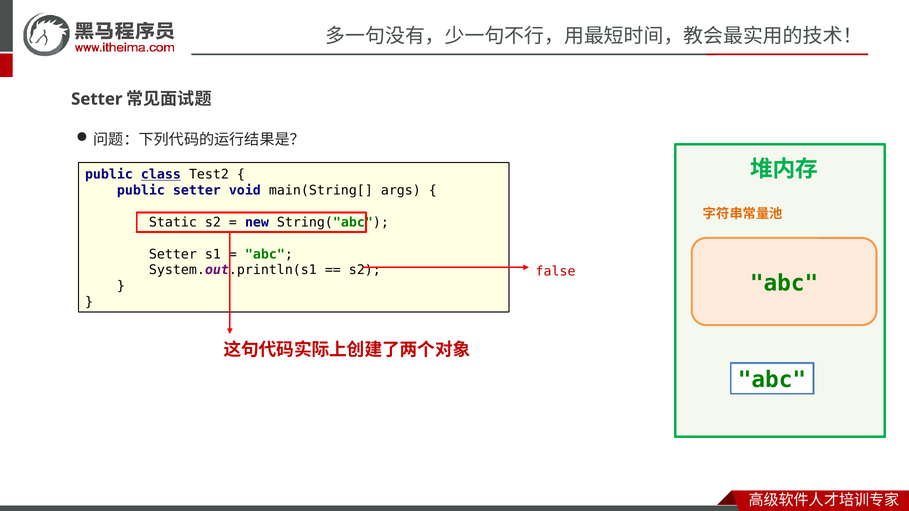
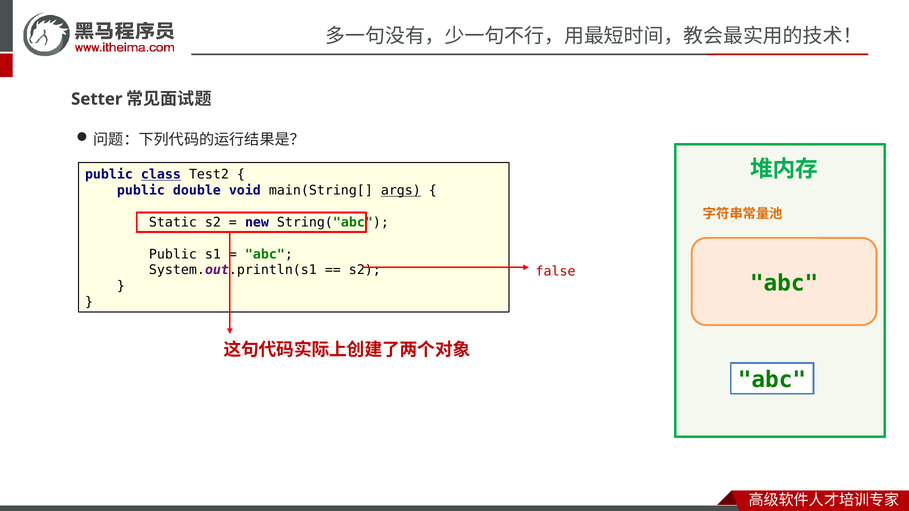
public setter: setter -> double (197, 191)
args underline: none -> present (401, 191)
Setter: Setter -> Public (173, 254)
